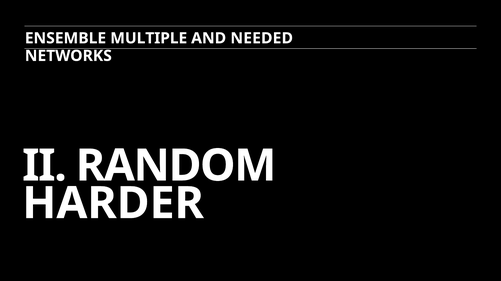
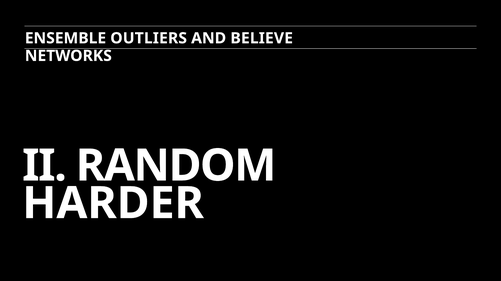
MULTIPLE: MULTIPLE -> OUTLIERS (149, 38)
NEEDED: NEEDED -> BELIEVE (262, 38)
